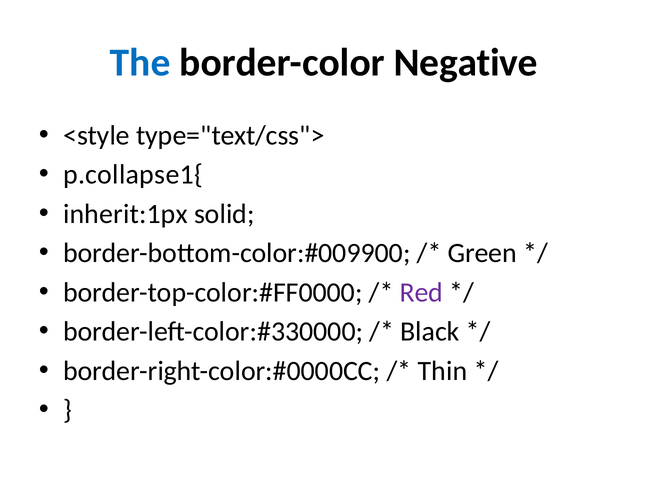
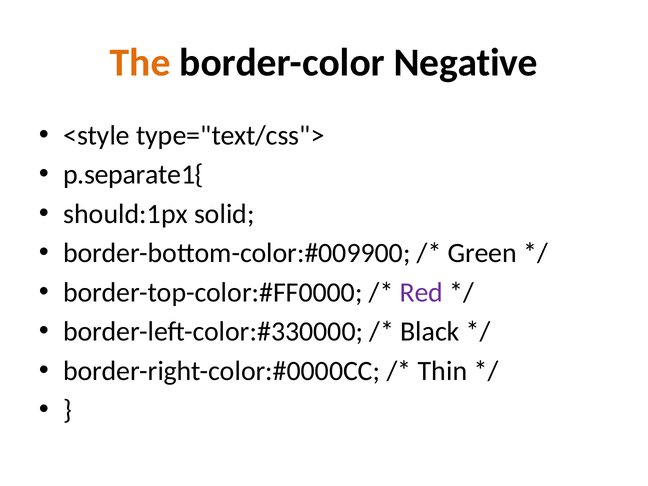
The colour: blue -> orange (140, 63)
p.collapse1{: p.collapse1{ -> p.separate1{ (133, 175)
inherit:1px: inherit:1px -> should:1px (125, 214)
